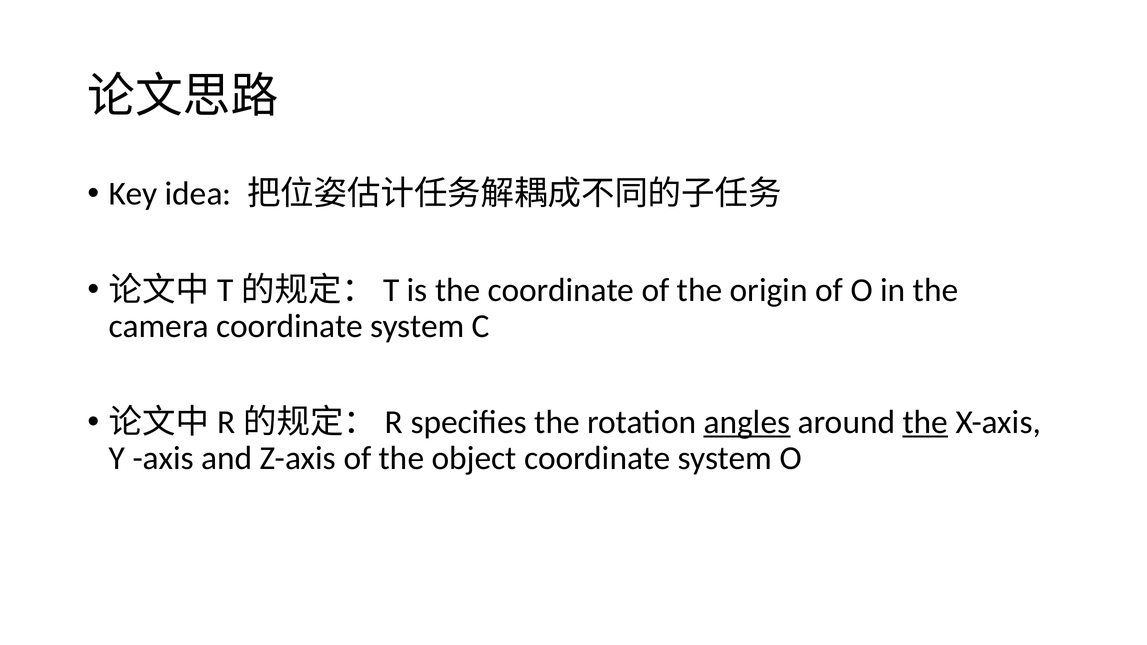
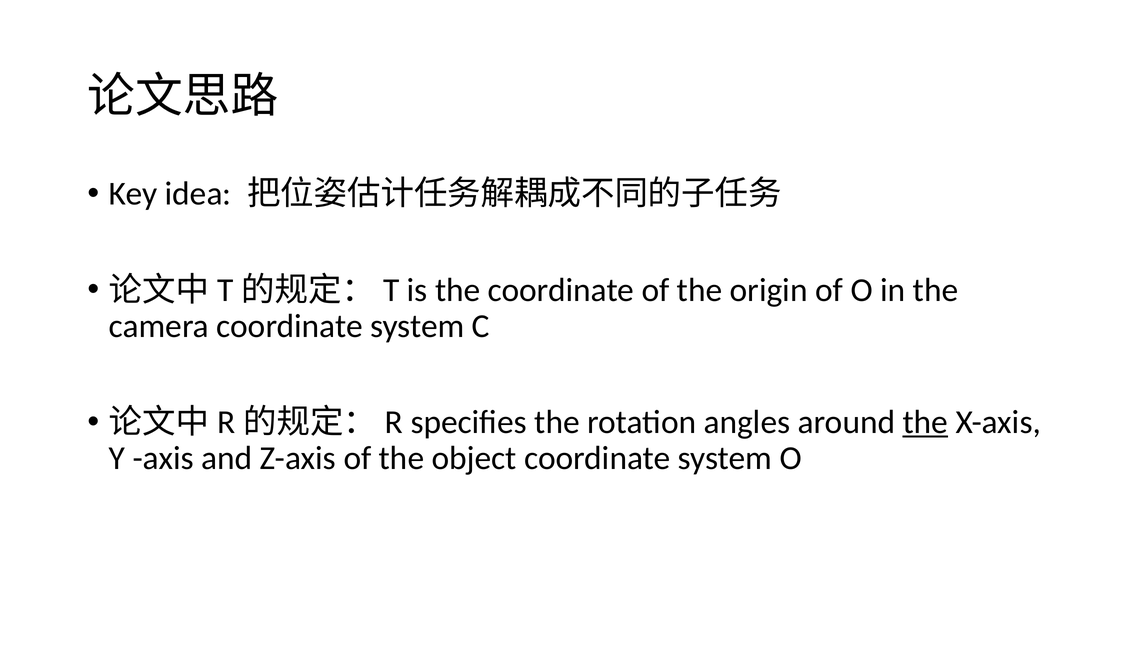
angles underline: present -> none (747, 422)
